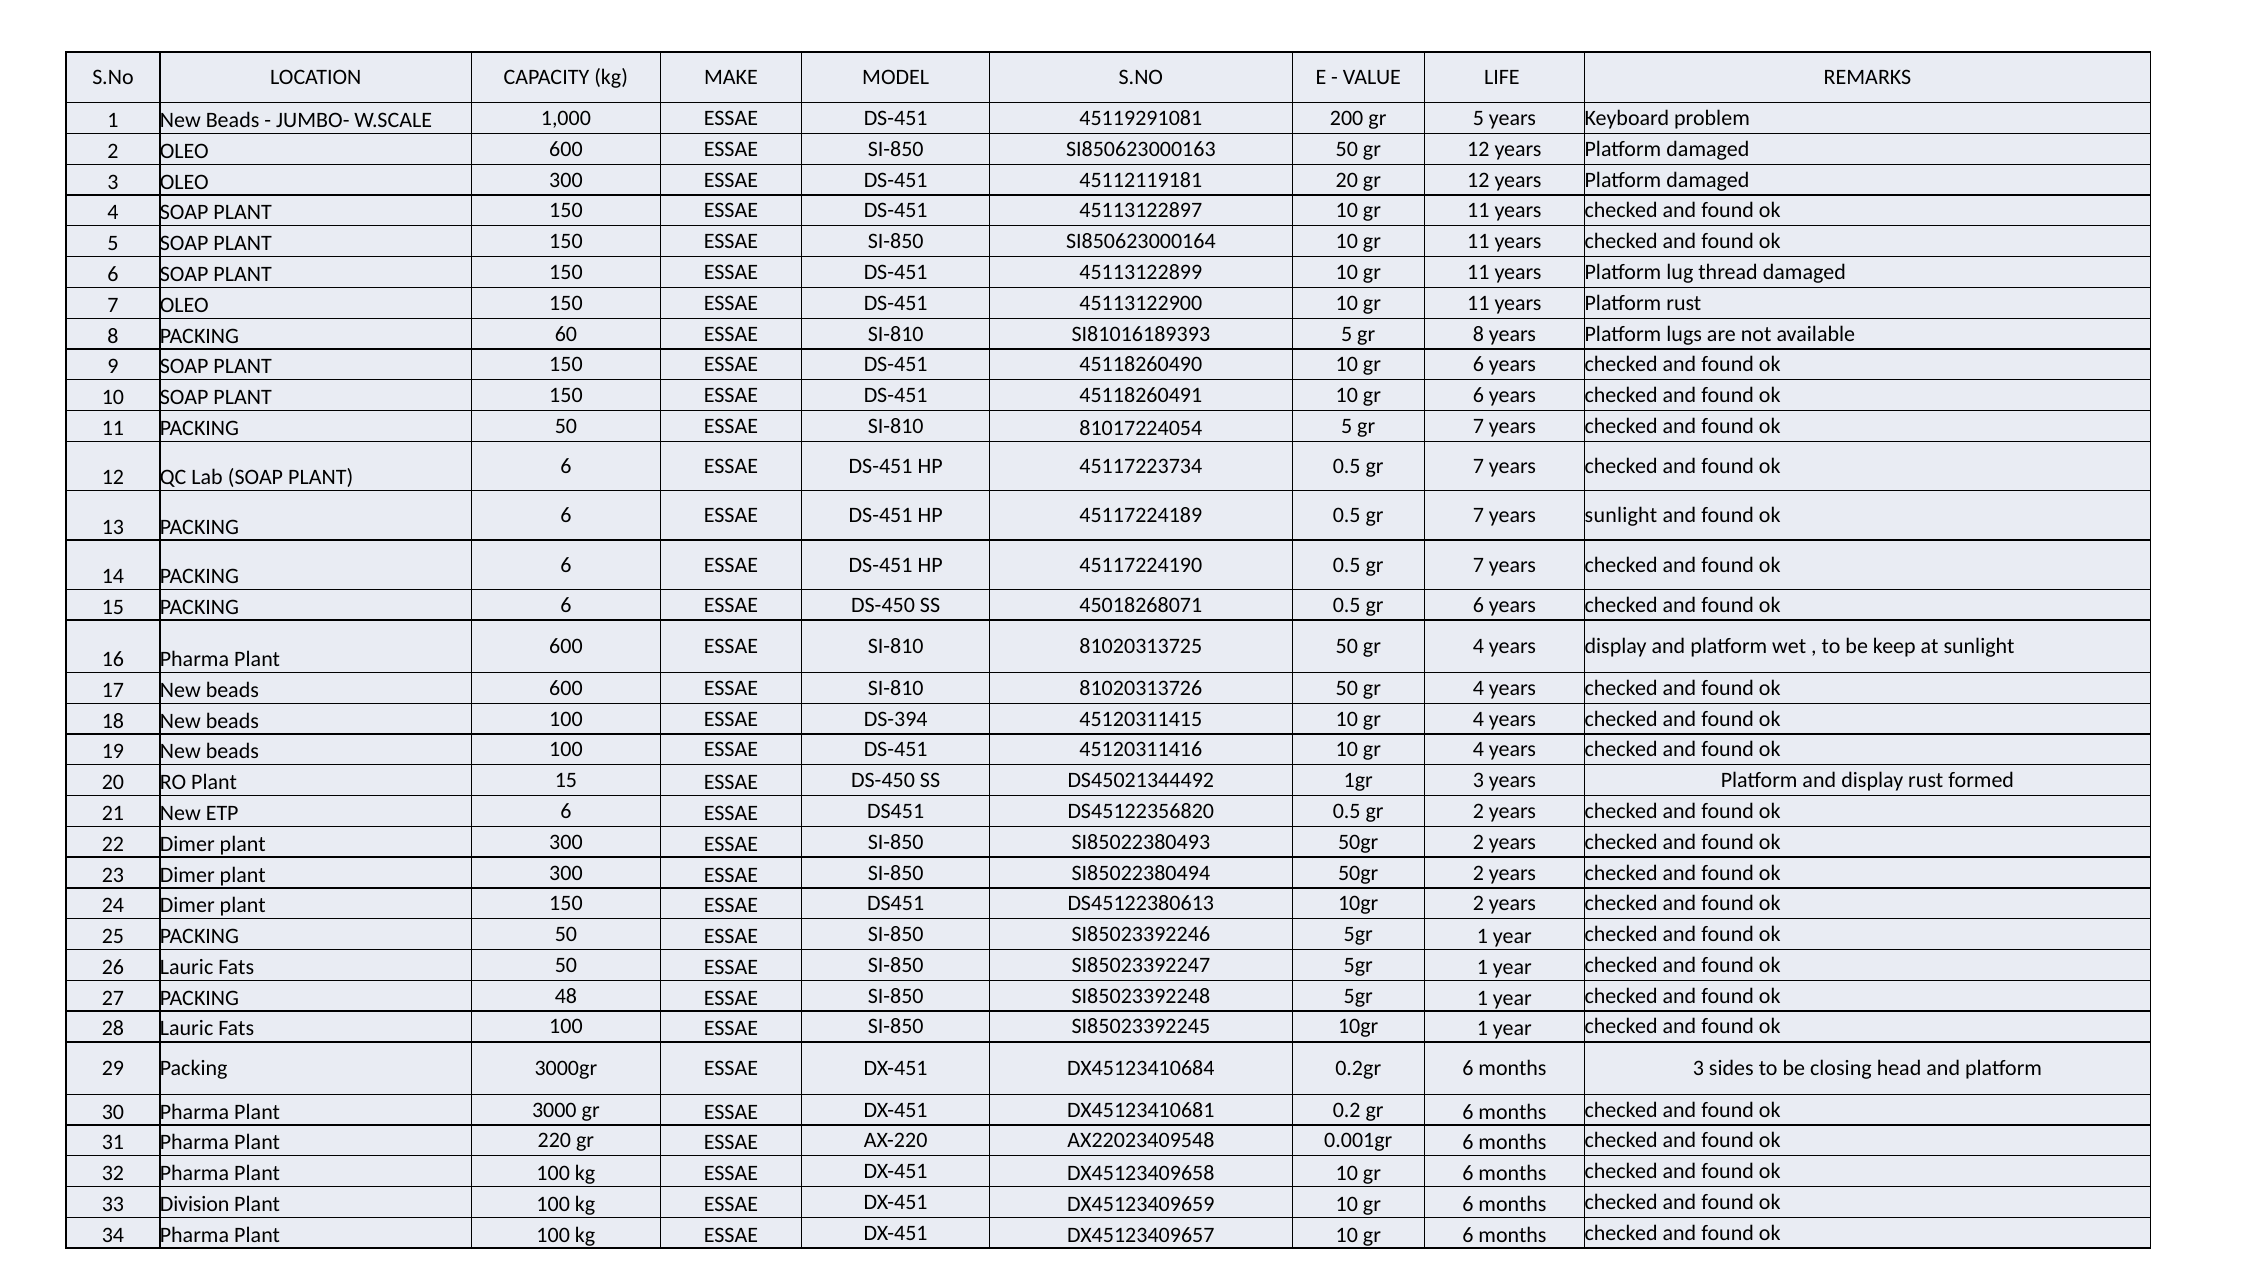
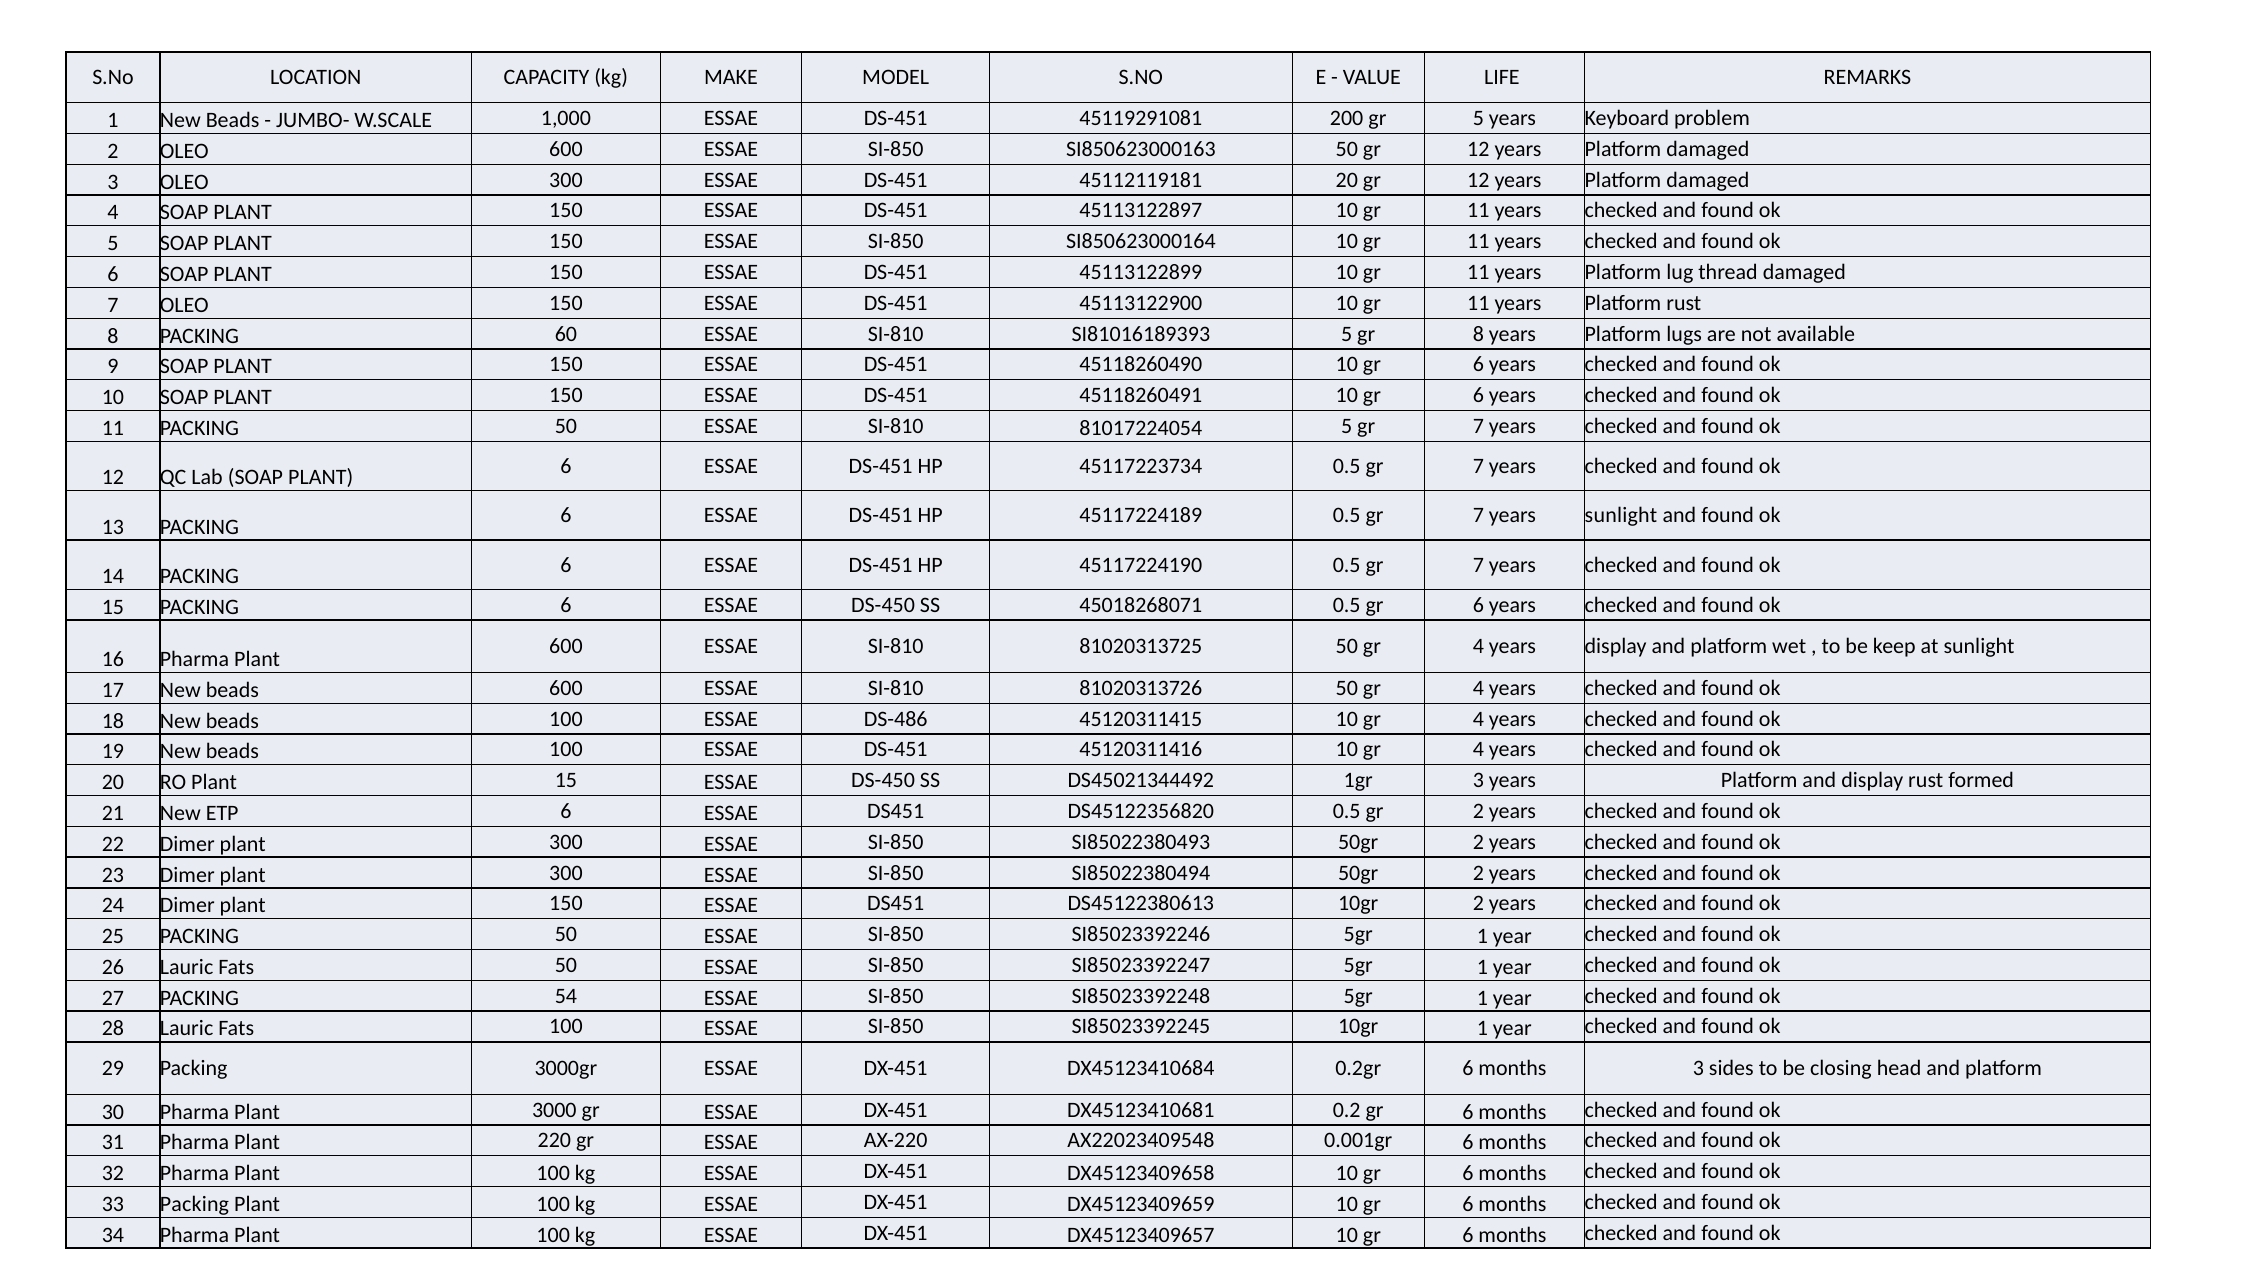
DS-394: DS-394 -> DS-486 (896, 719)
48: 48 -> 54 (566, 996)
33 Division: Division -> Packing (194, 1205)
